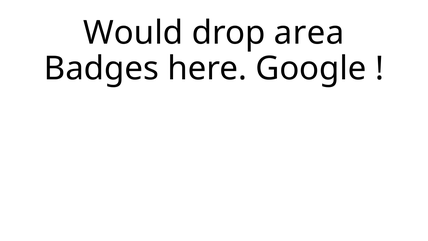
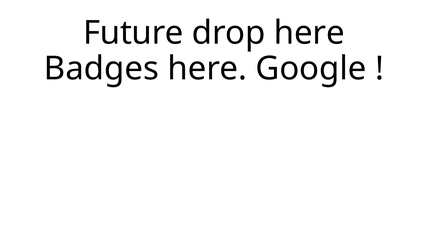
Would: Would -> Future (133, 33)
drop area: area -> here (309, 33)
